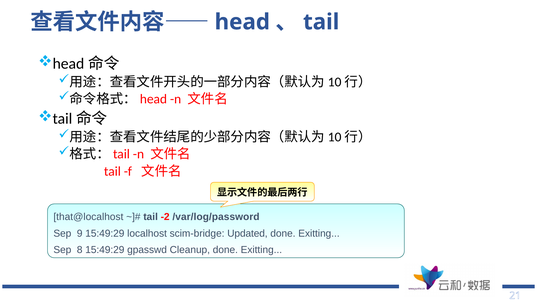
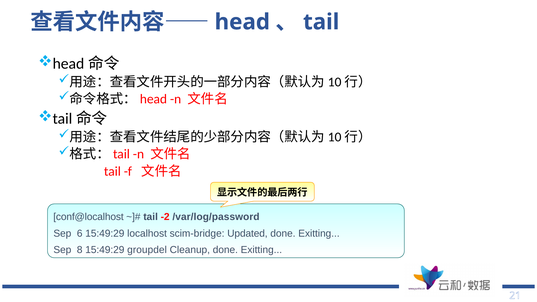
that@localhost: that@localhost -> conf@localhost (88, 217)
9: 9 -> 6 (80, 233)
gpasswd: gpasswd -> groupdel (147, 250)
